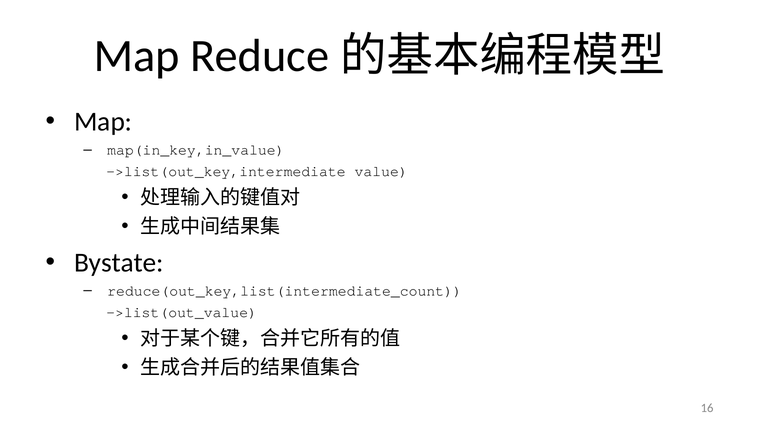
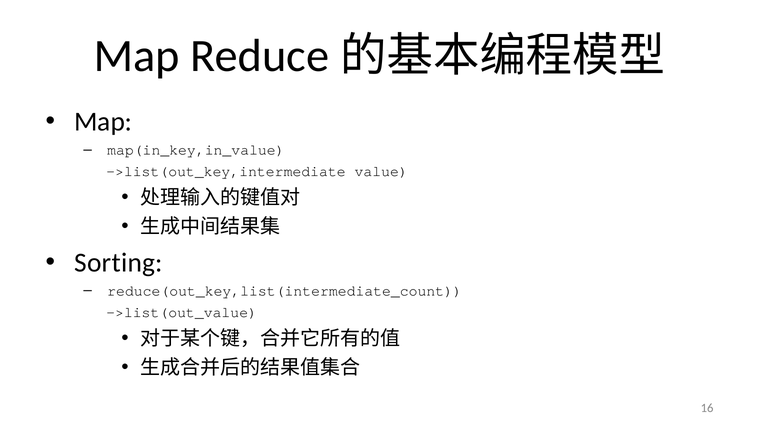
Bystate: Bystate -> Sorting (119, 263)
